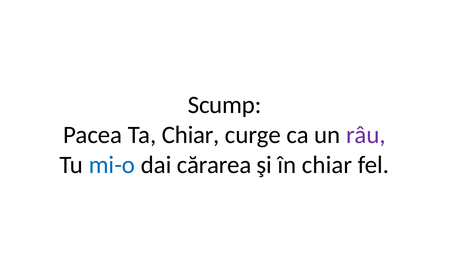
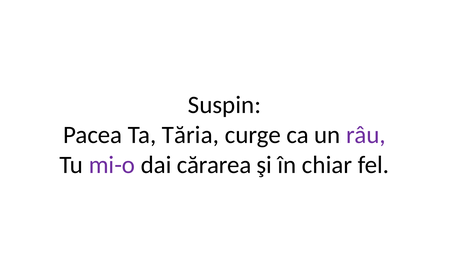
Scump: Scump -> Suspin (224, 105)
Ta Chiar: Chiar -> Tăria (190, 135)
mi-o colour: blue -> purple (112, 165)
